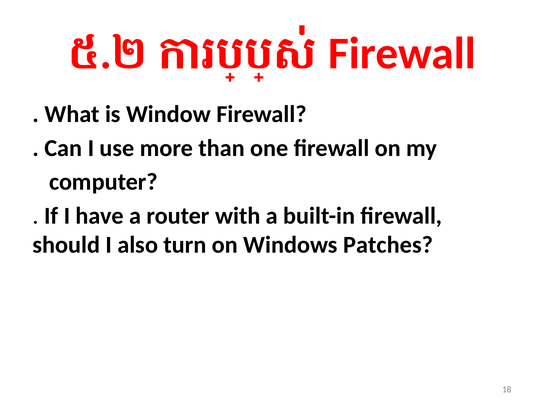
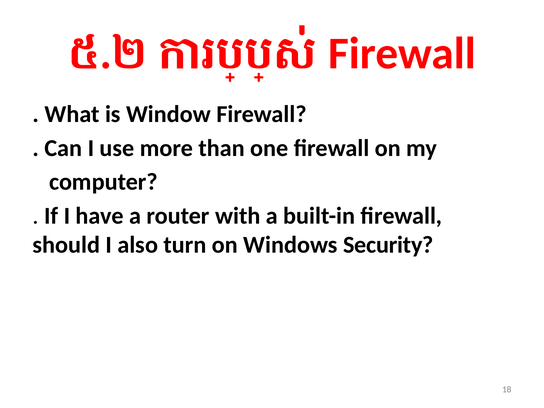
Patches: Patches -> Security (388, 245)
